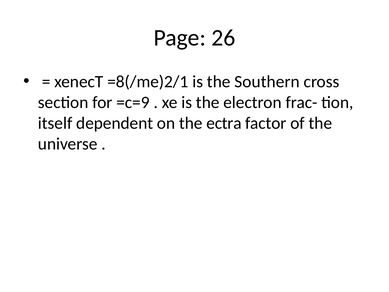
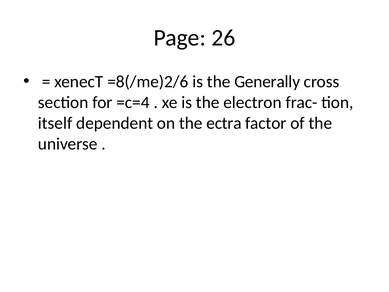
=8(/me)2/1: =8(/me)2/1 -> =8(/me)2/6 (148, 82)
Southern: Southern -> Generally (267, 82)
=c=9: =c=9 -> =c=4 (133, 102)
